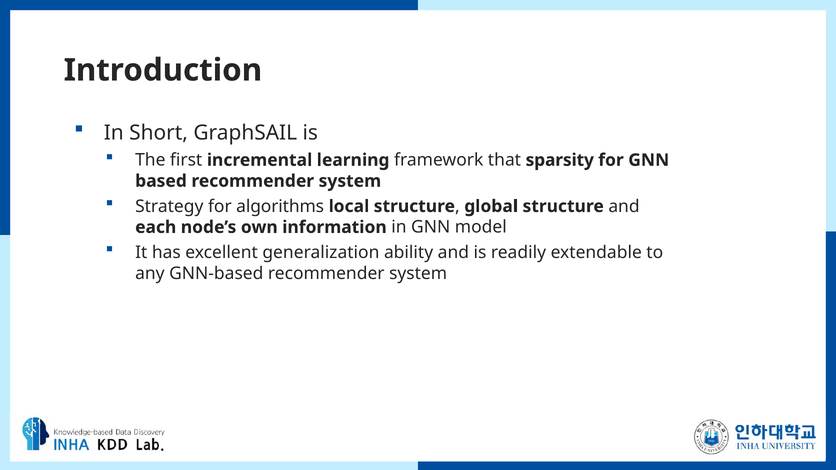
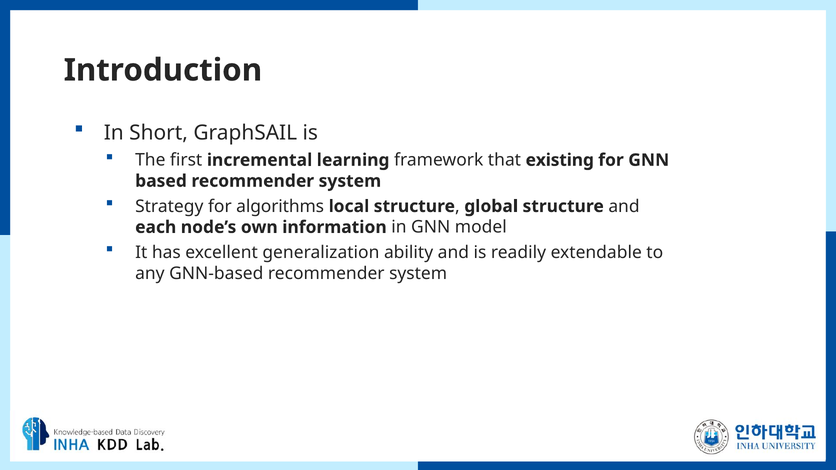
sparsity: sparsity -> existing (560, 160)
